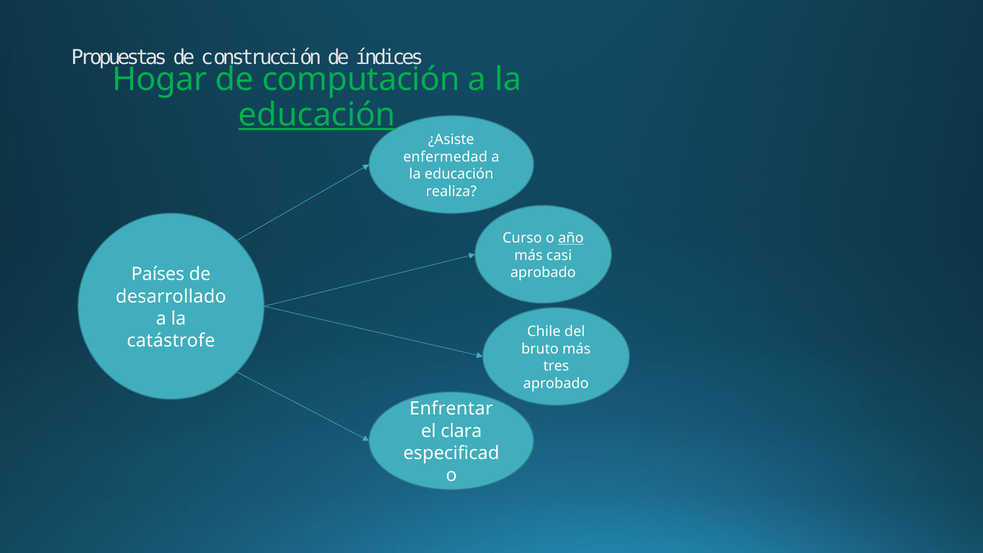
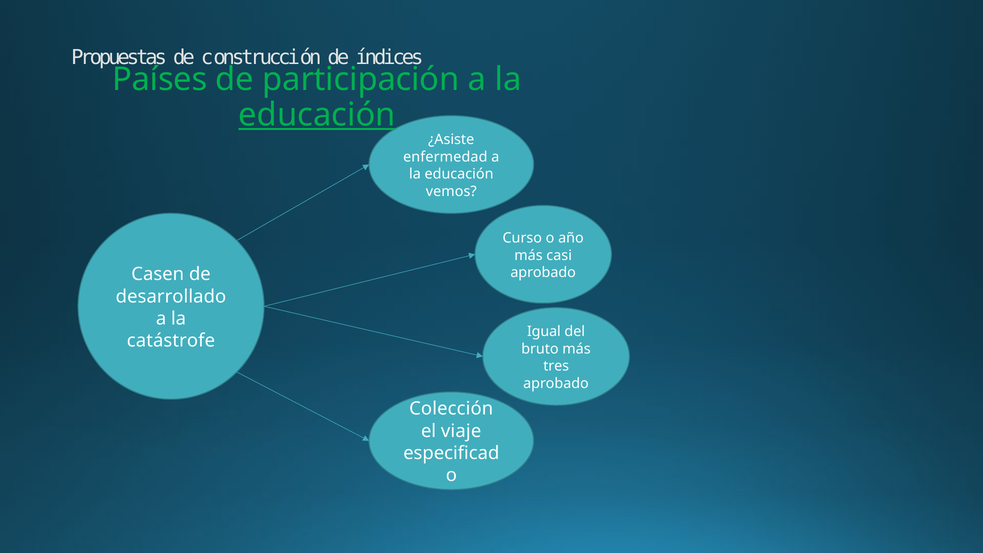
Hogar: Hogar -> Países (160, 79)
computación: computación -> participación (361, 79)
realiza: realiza -> vemos (451, 191)
año underline: present -> none (571, 238)
Países: Países -> Casen (158, 274)
Chile: Chile -> Igual (544, 332)
Enfrentar: Enfrentar -> Colección (451, 409)
clara: clara -> viaje (461, 431)
